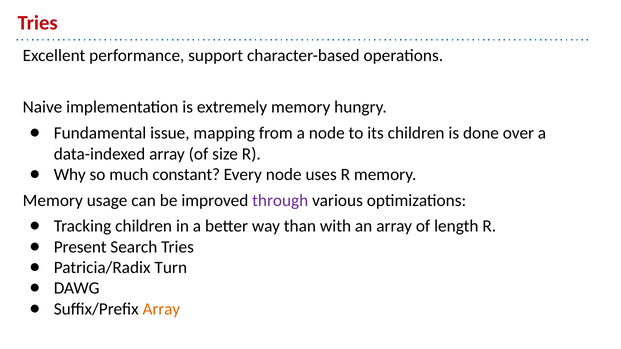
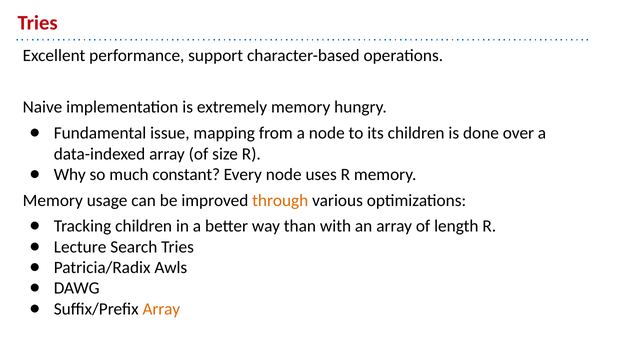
through colour: purple -> orange (280, 201)
Present: Present -> Lecture (80, 247)
Turn: Turn -> Awls (171, 268)
